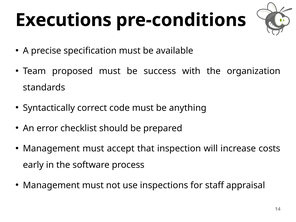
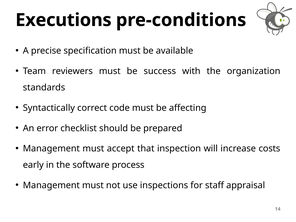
proposed: proposed -> reviewers (72, 71)
anything: anything -> affecting (188, 108)
